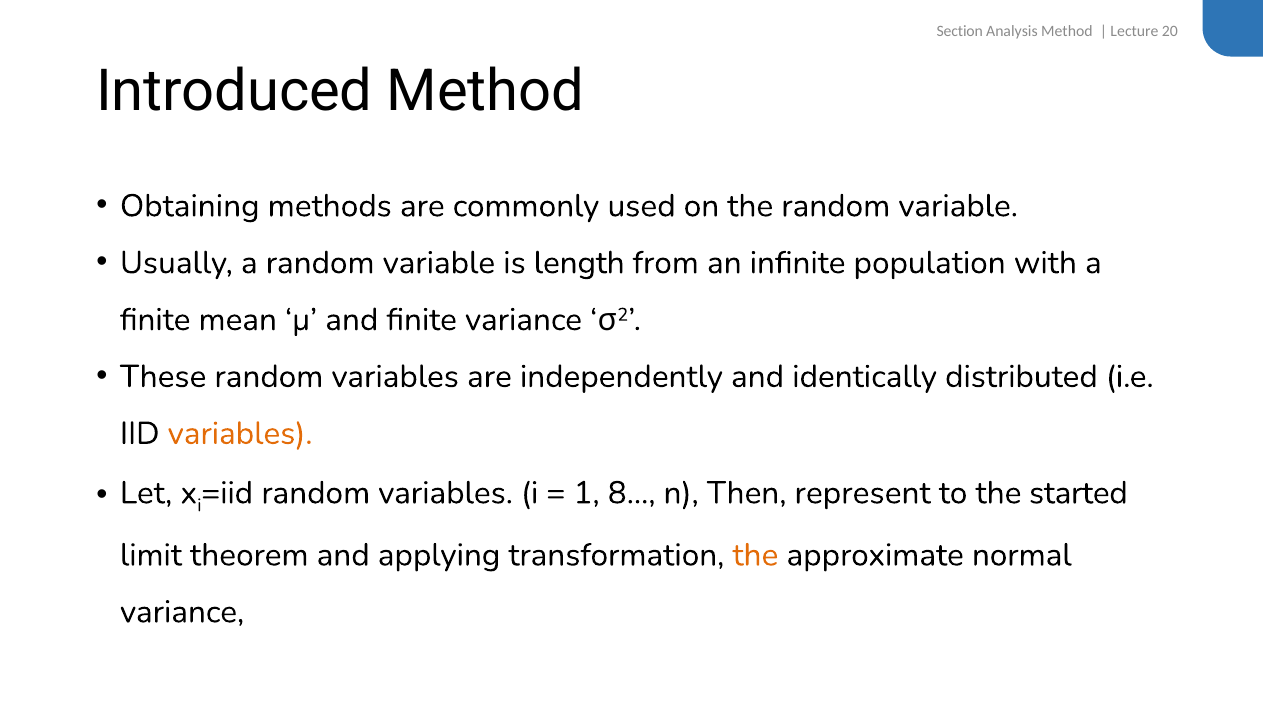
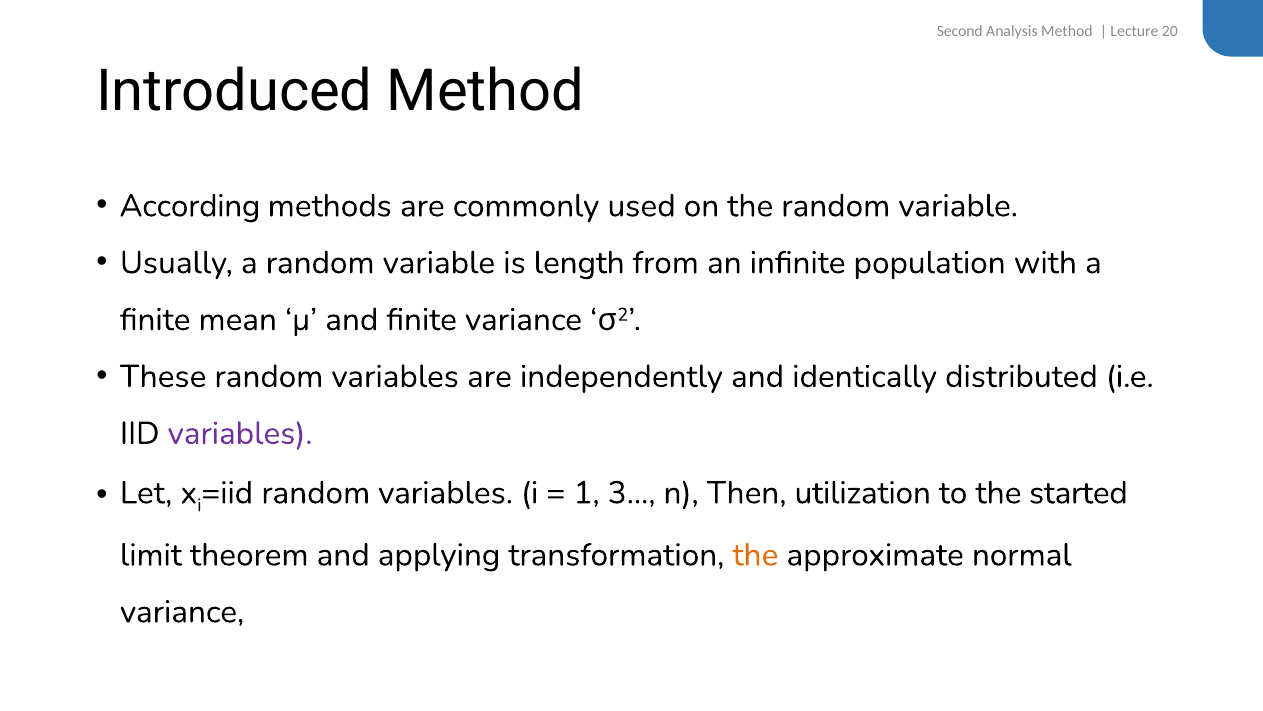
Section: Section -> Second (960, 31)
Obtaining: Obtaining -> According (190, 206)
variables colour: orange -> purple (240, 433)
8…: 8… -> 3… (632, 493)
represent: represent -> utilization (863, 493)
